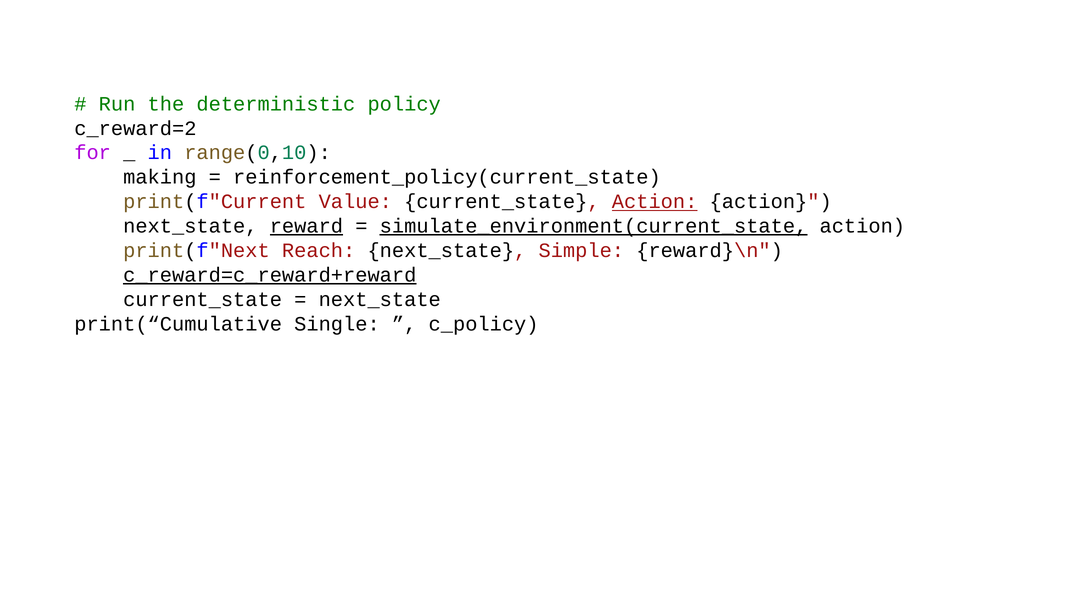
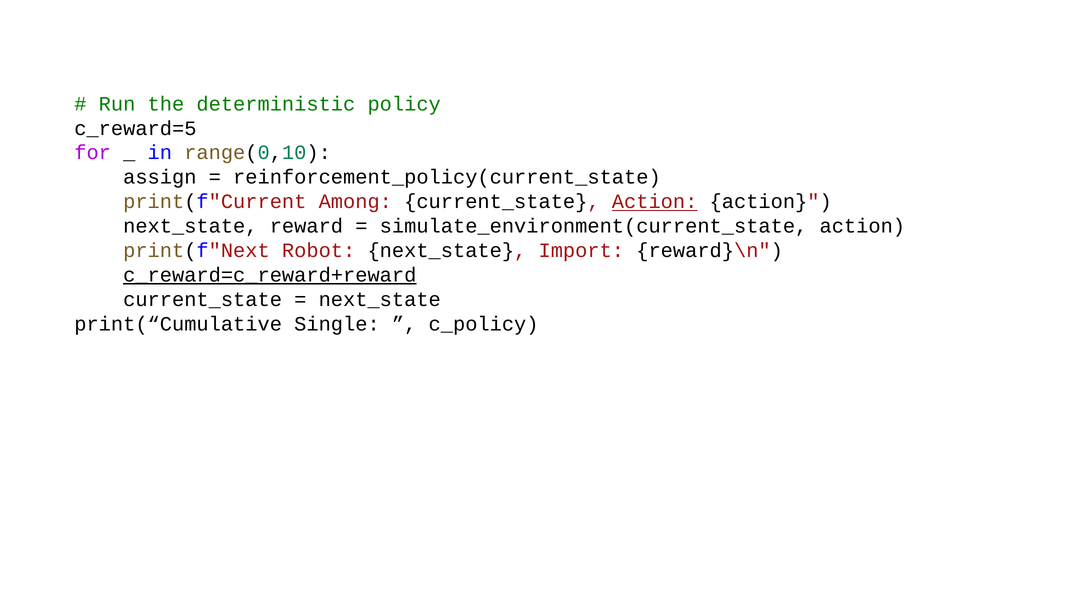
c_reward=2: c_reward=2 -> c_reward=5 (135, 128)
making: making -> assign (160, 177)
Value: Value -> Among (355, 202)
reward underline: present -> none (306, 226)
simulate_environment(current_state underline: present -> none (594, 226)
Reach: Reach -> Robot (319, 250)
Simple: Simple -> Import (581, 250)
